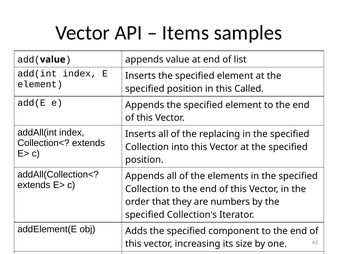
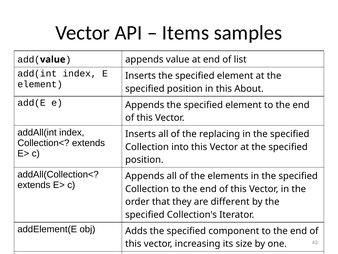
Called: Called -> About (249, 89)
numbers: numbers -> different (230, 201)
